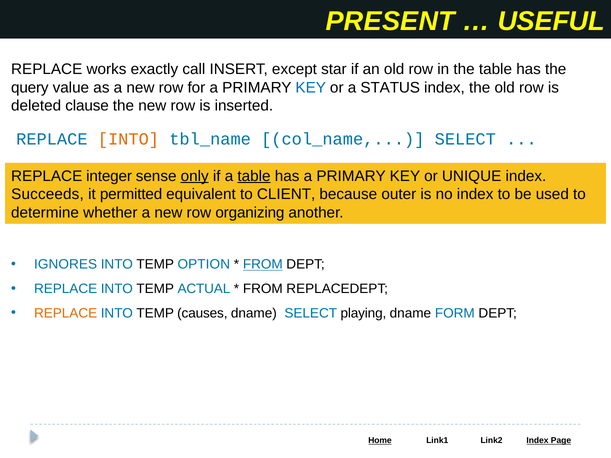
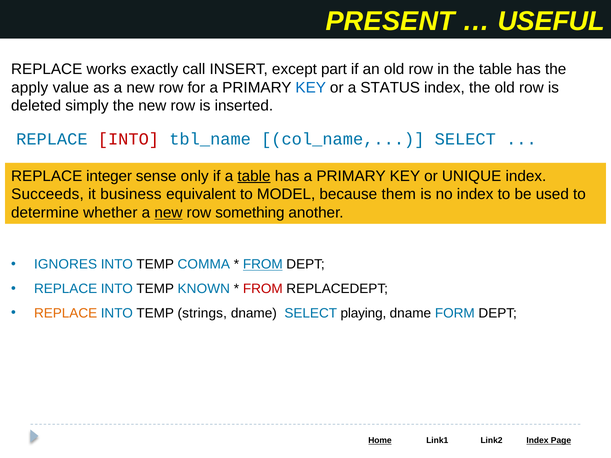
star: star -> part (334, 69)
query: query -> apply (30, 88)
clause: clause -> simply (87, 106)
INTO colour: orange -> red (128, 139)
only underline: present -> none (195, 176)
permitted: permitted -> business (131, 194)
CLIENT: CLIENT -> MODEL (286, 194)
outer: outer -> them (399, 194)
new underline: none -> present (168, 213)
organizing: organizing -> something (250, 213)
OPTION: OPTION -> COMMA (204, 265)
ACTUAL: ACTUAL -> KNOWN (204, 289)
FROM colour: black -> red (263, 289)
causes: causes -> strings (202, 313)
